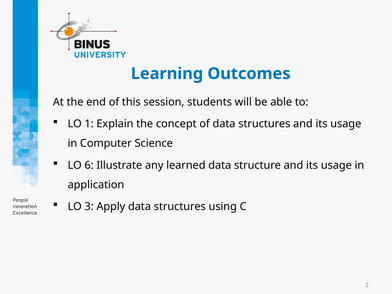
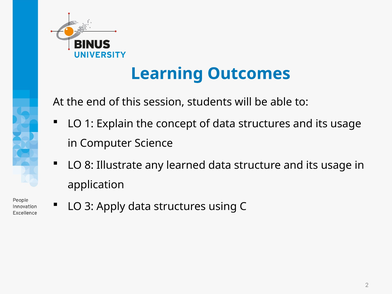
6: 6 -> 8 (89, 165)
